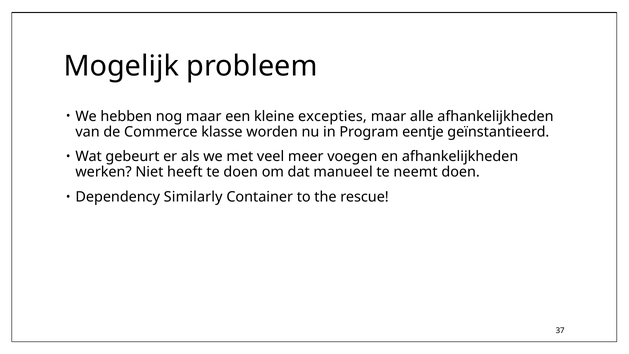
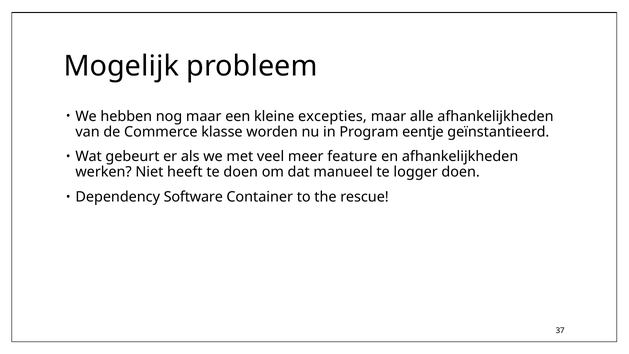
voegen: voegen -> feature (352, 156)
neemt: neemt -> logger (416, 172)
Similarly: Similarly -> Software (193, 197)
